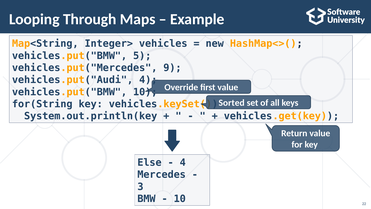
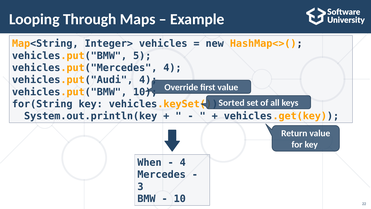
vehicles.put("Mercedes 9: 9 -> 4 (172, 68)
Else: Else -> When (149, 162)
